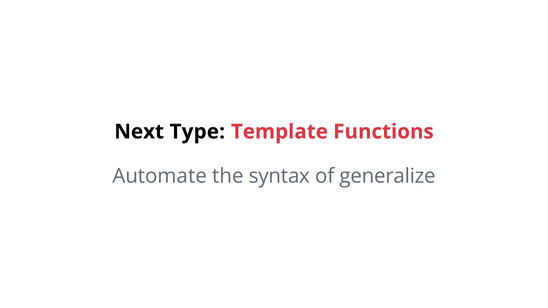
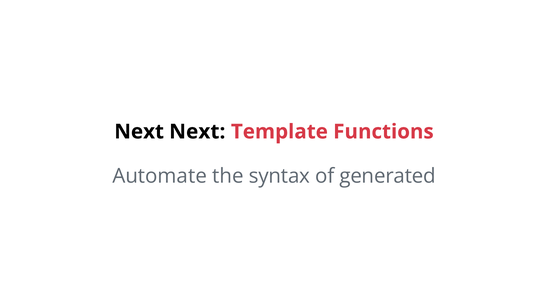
Next Type: Type -> Next (197, 132)
generalize: generalize -> generated (388, 176)
